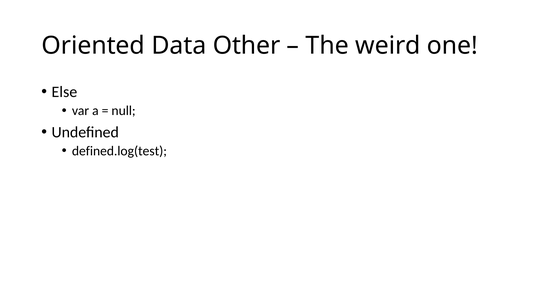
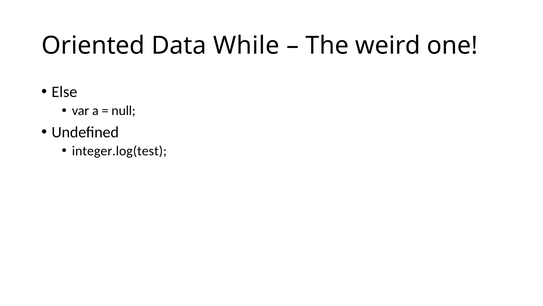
Other: Other -> While (246, 46)
defined.log(test: defined.log(test -> integer.log(test (119, 151)
